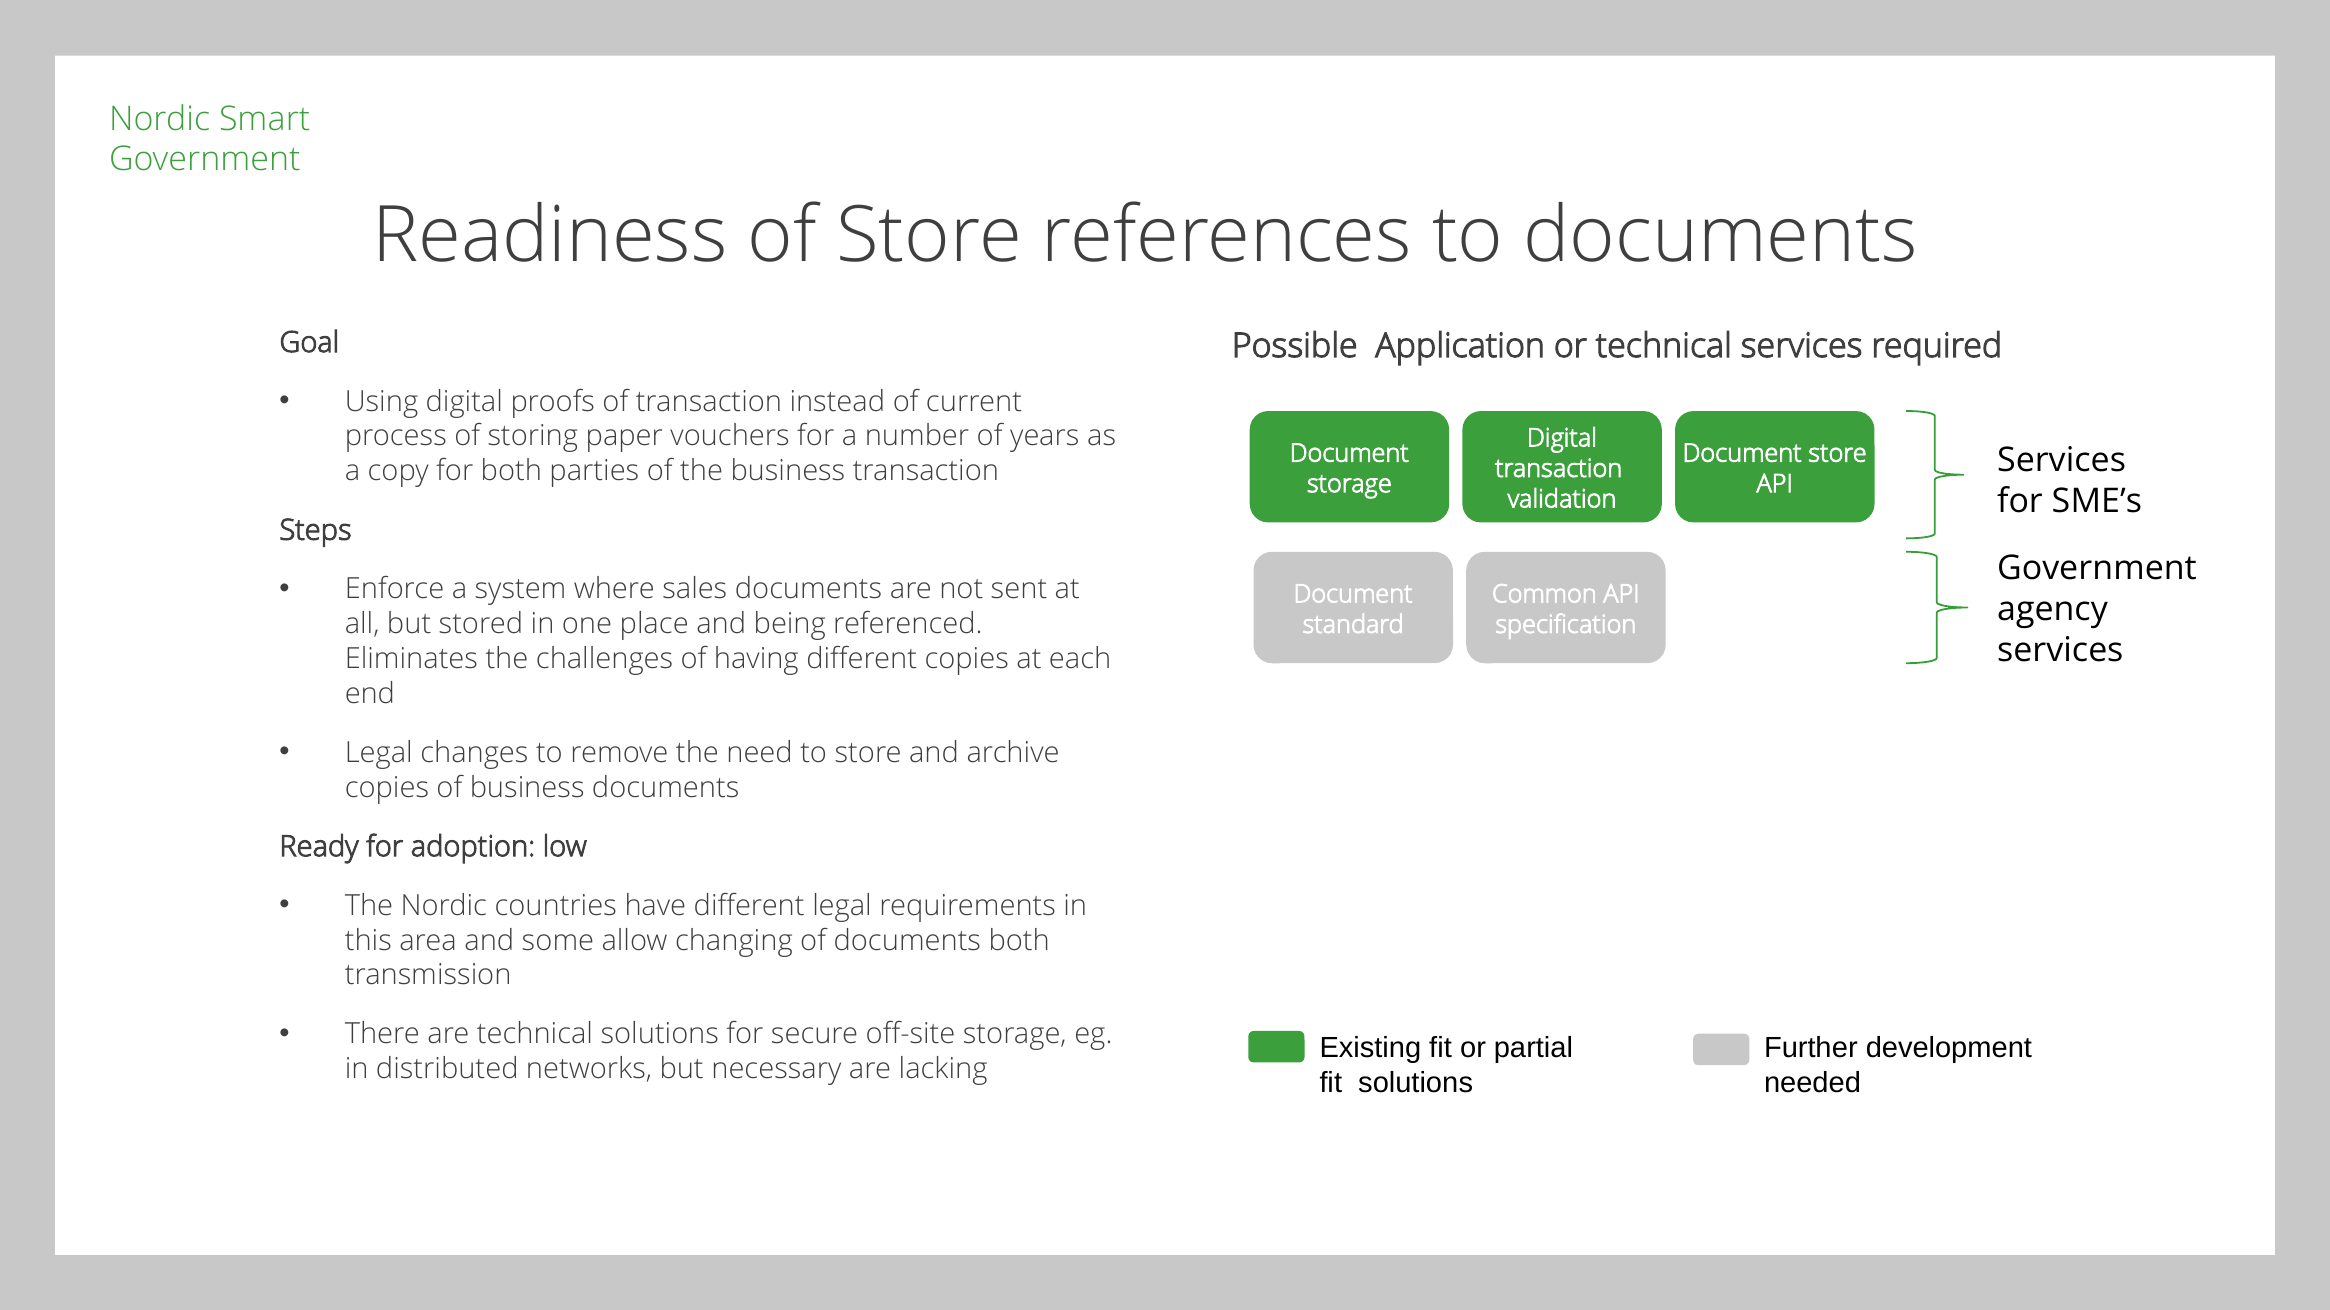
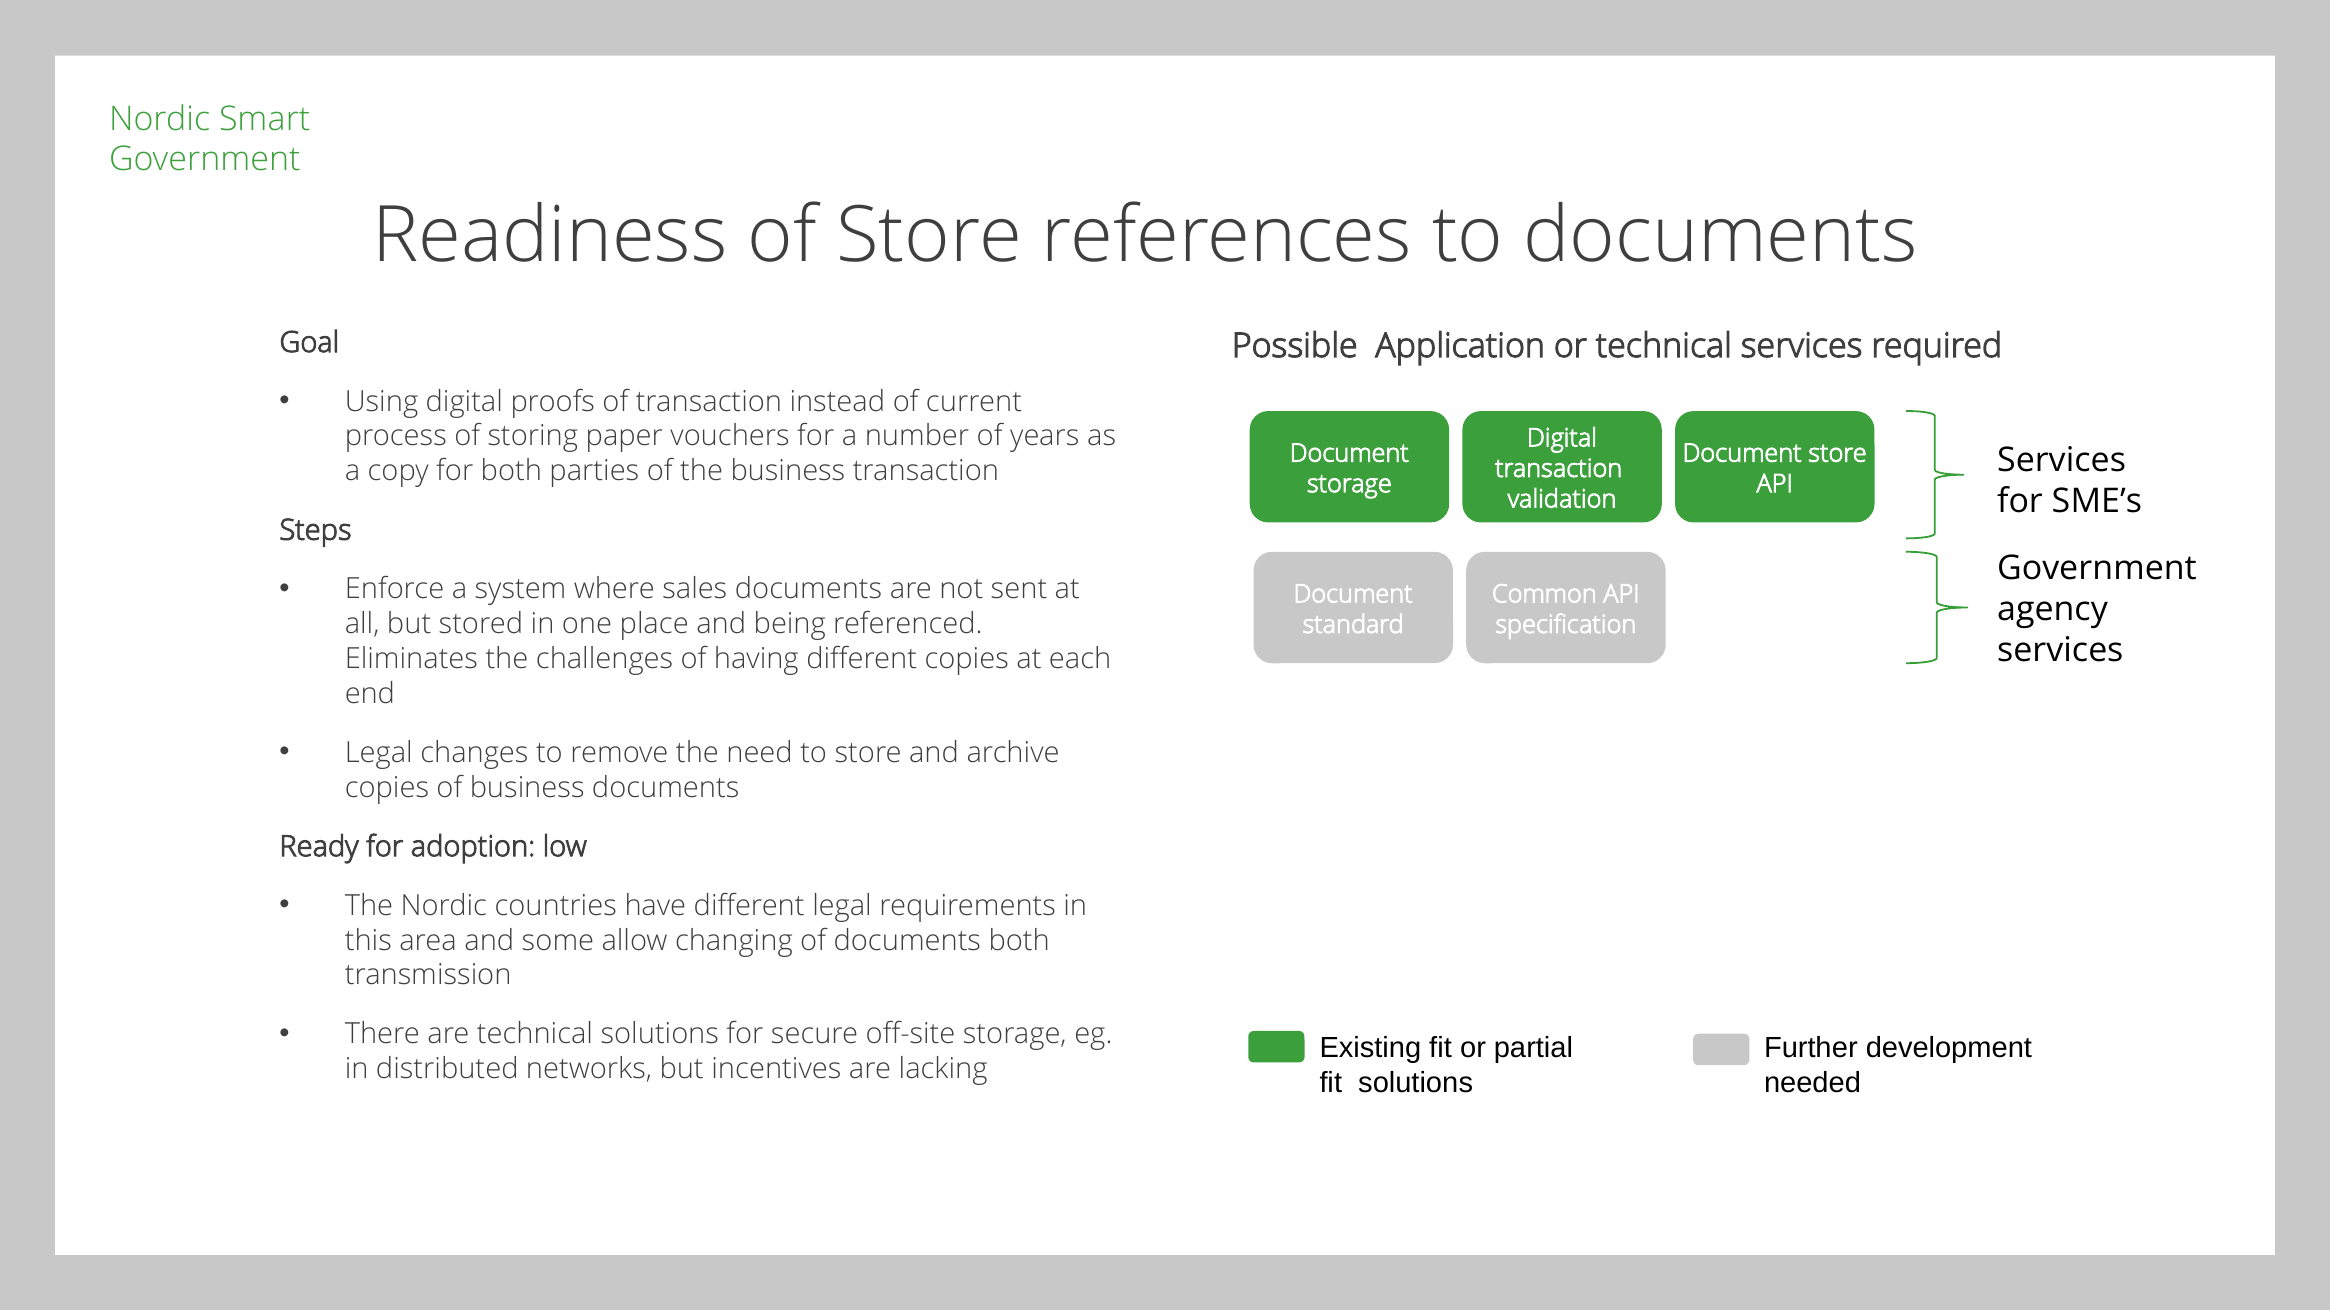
necessary: necessary -> incentives (776, 1070)
